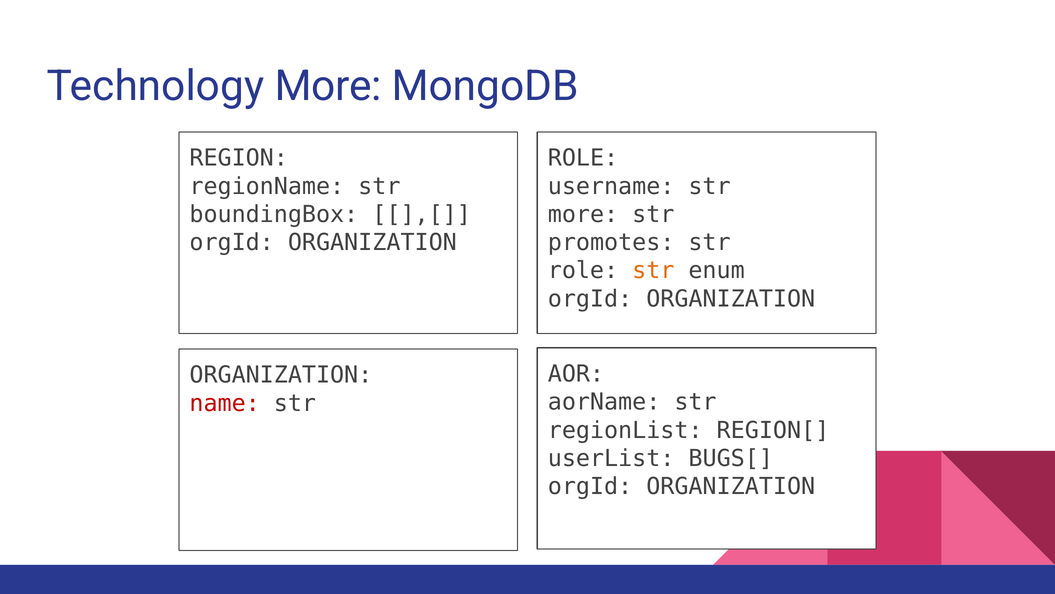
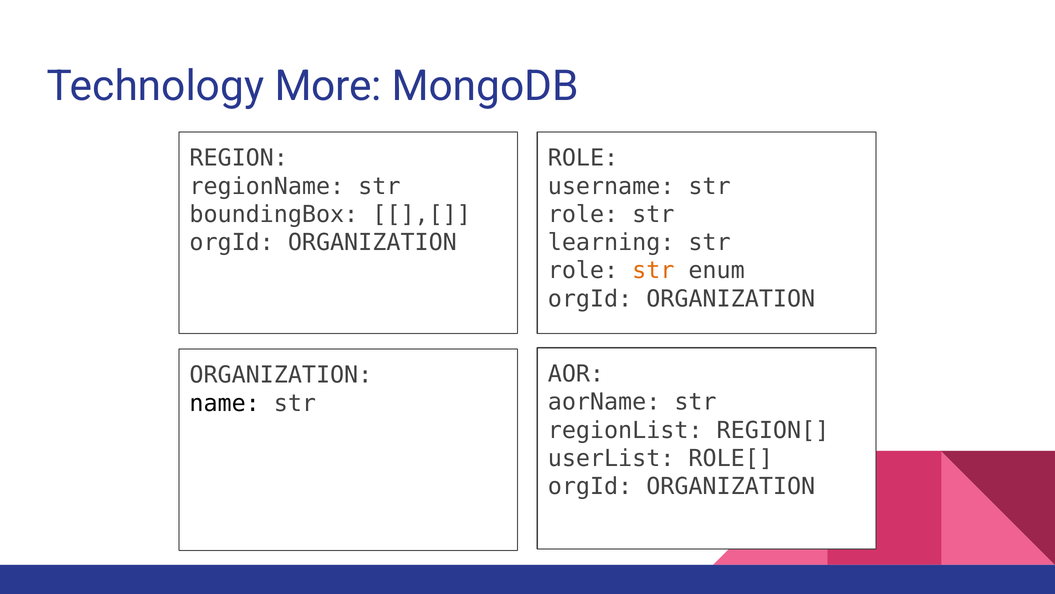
more: more -> role (583, 214)
promotes: promotes -> learning (611, 242)
name colour: red -> black (225, 403)
BUGS[: BUGS[ -> ROLE[ (731, 458)
